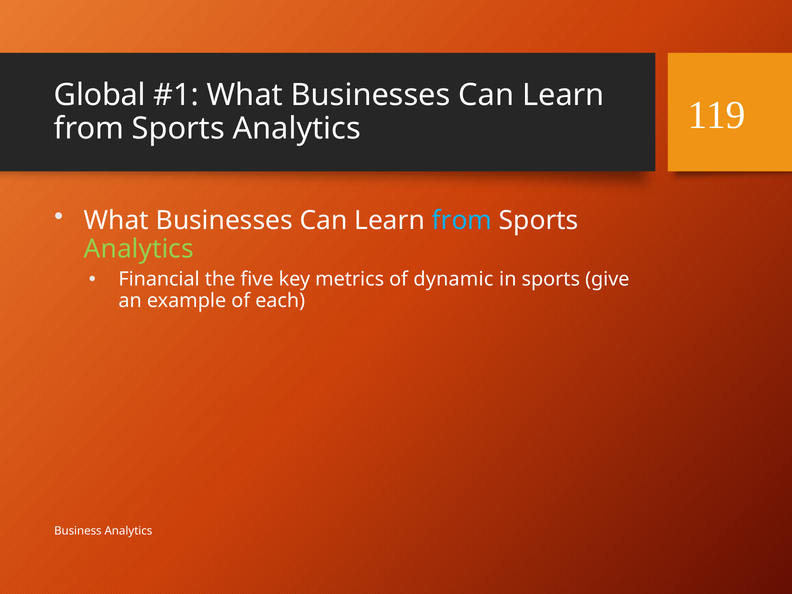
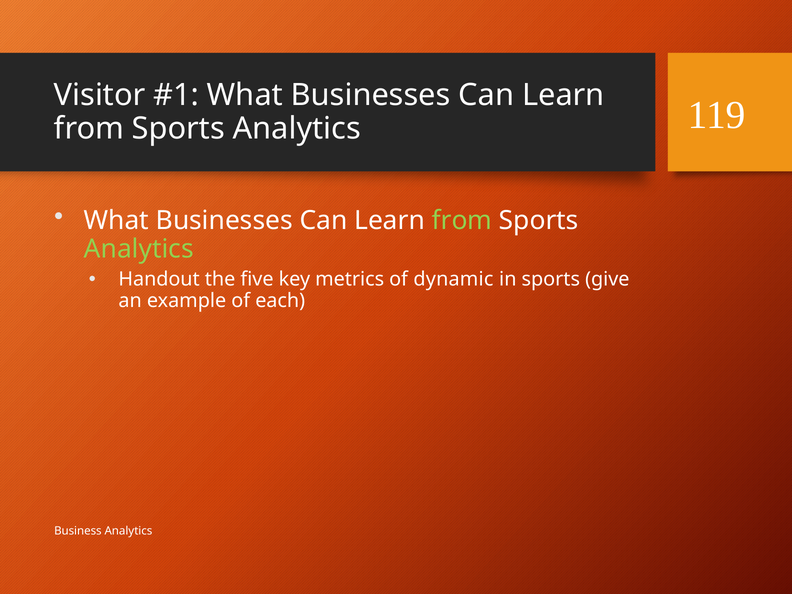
Global: Global -> Visitor (100, 95)
from colour: light blue -> light green (462, 220)
Financial: Financial -> Handout (159, 279)
